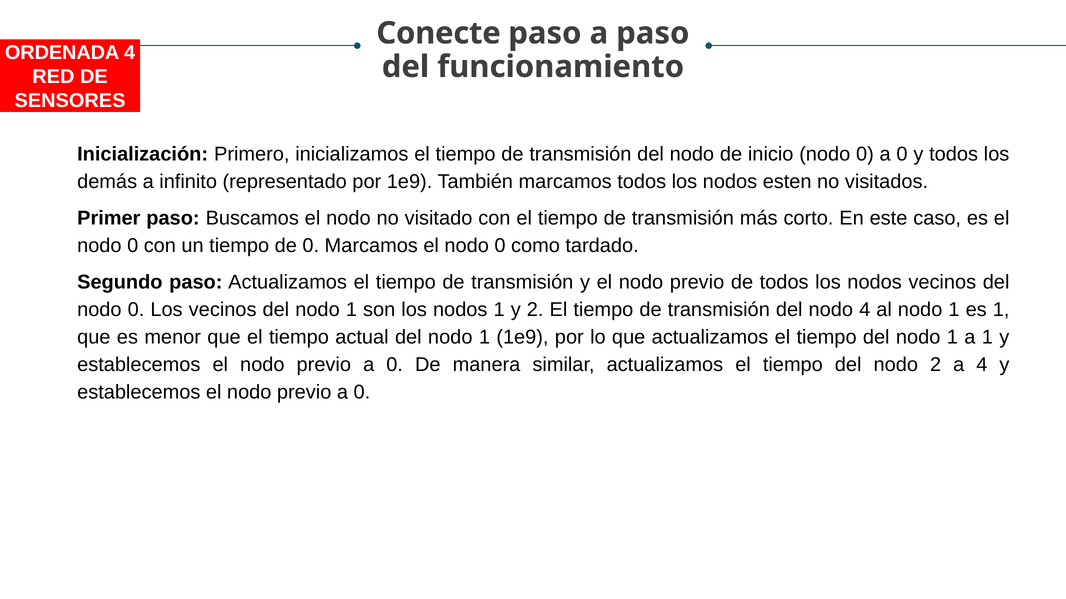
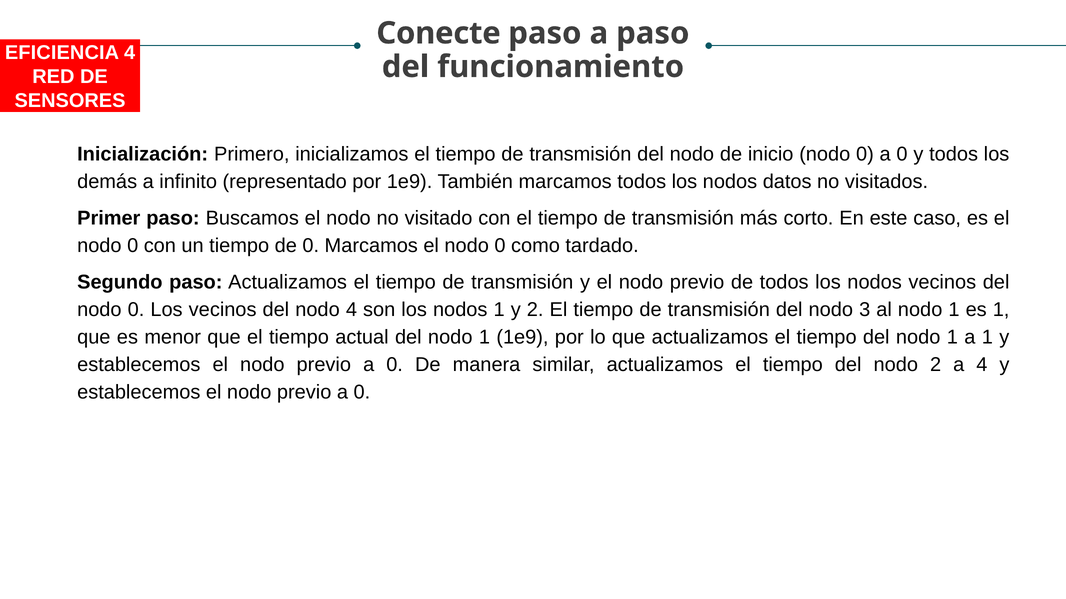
ORDENADA: ORDENADA -> EFICIENCIA (62, 53)
esten: esten -> datos (787, 182)
vecinos del nodo 1: 1 -> 4 (351, 310)
nodo 4: 4 -> 3 (865, 310)
